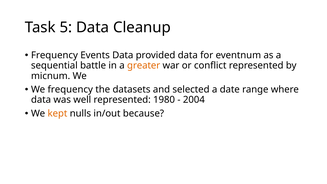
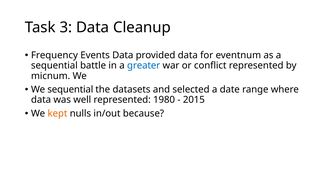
5: 5 -> 3 (66, 27)
greater colour: orange -> blue (144, 66)
We frequency: frequency -> sequential (70, 90)
2004: 2004 -> 2015 (194, 100)
